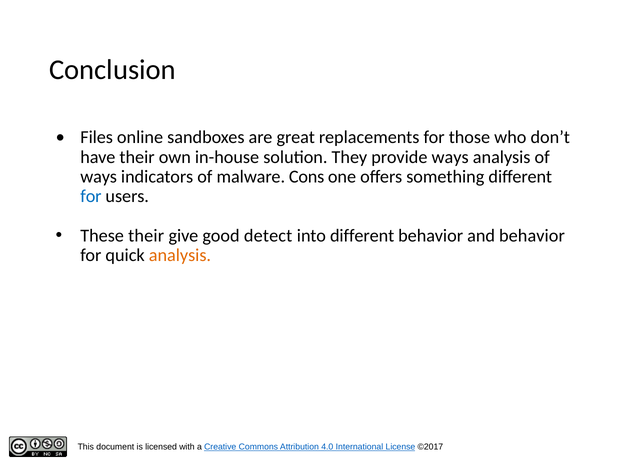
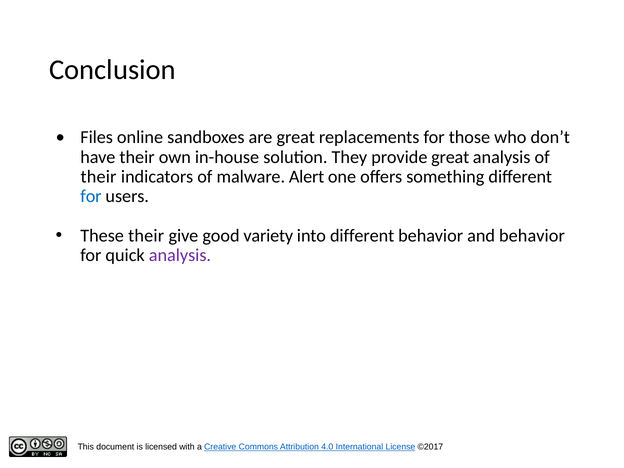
provide ways: ways -> great (450, 157)
ways: ways -> their (98, 177)
Cons: Cons -> Alert (307, 177)
detect: detect -> variety (268, 236)
analysis colour: orange -> purple (180, 255)
